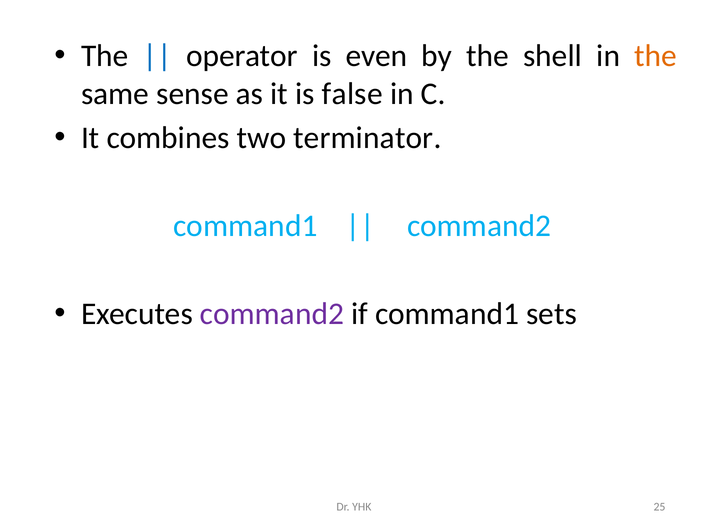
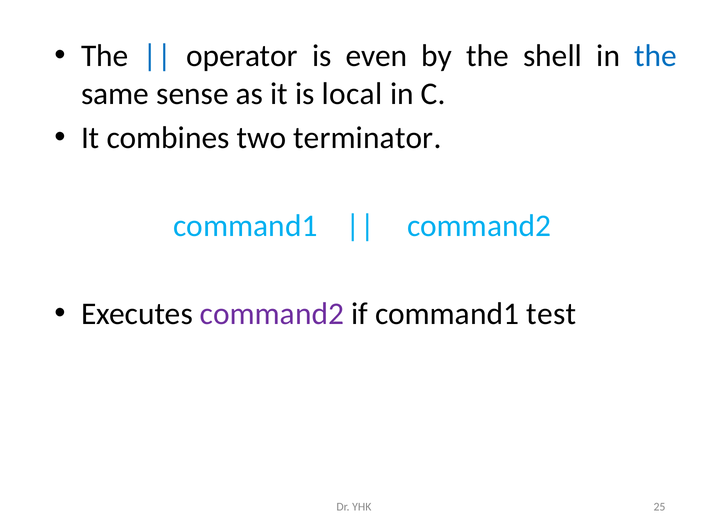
the colour: orange -> blue (656, 56)
false: false -> local (352, 94)
sets: sets -> test (551, 314)
